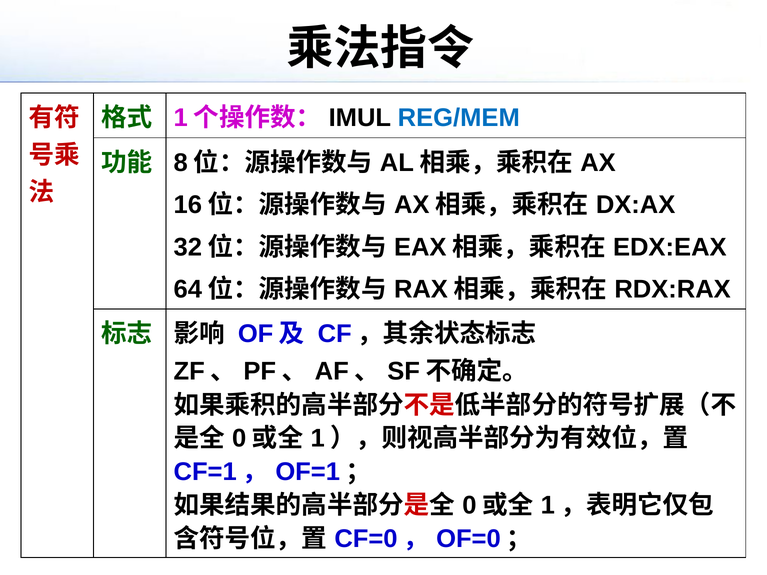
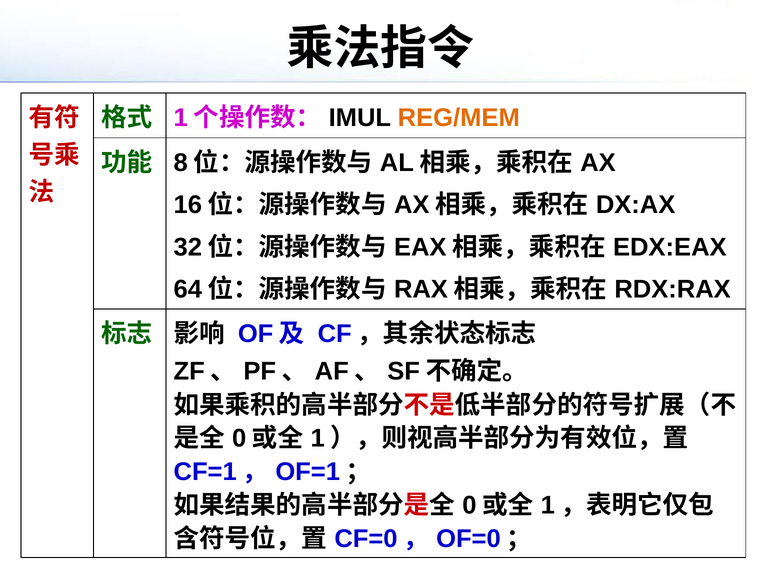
REG/MEM colour: blue -> orange (459, 118)
